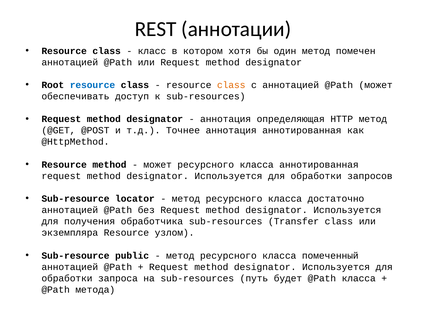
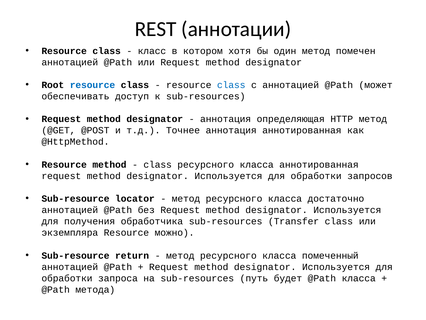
class colour: orange -> blue (231, 85)
может: может -> class (158, 164)
узлом: узлом -> можно (175, 232)
public: public -> return (132, 255)
